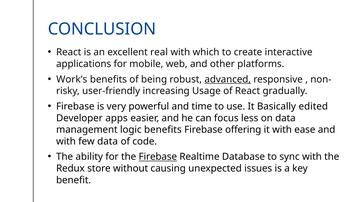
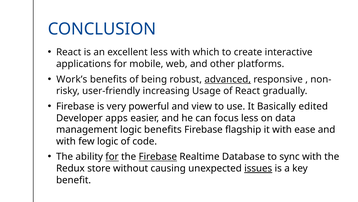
excellent real: real -> less (159, 52)
time: time -> view (202, 106)
offering: offering -> flagship (243, 129)
few data: data -> logic (108, 141)
for underline: none -> present (112, 156)
issues underline: none -> present (258, 168)
